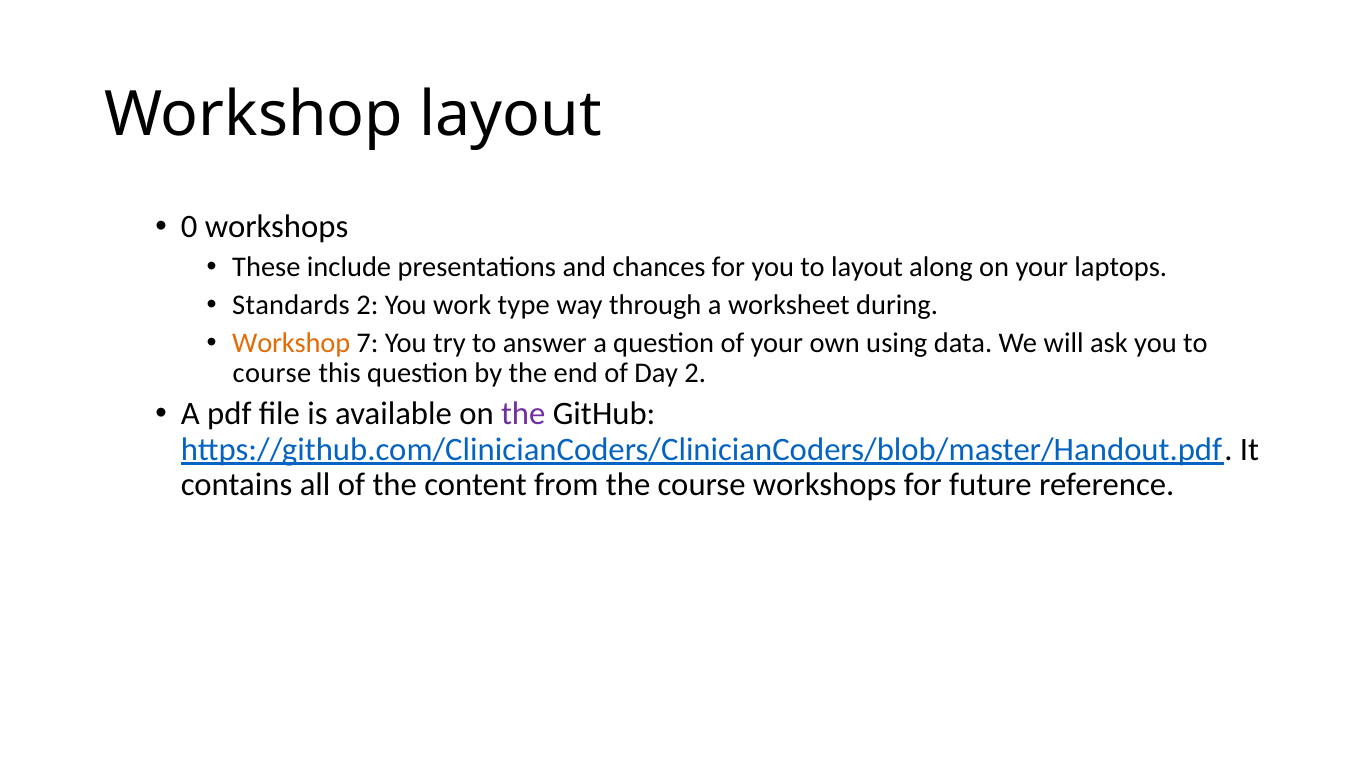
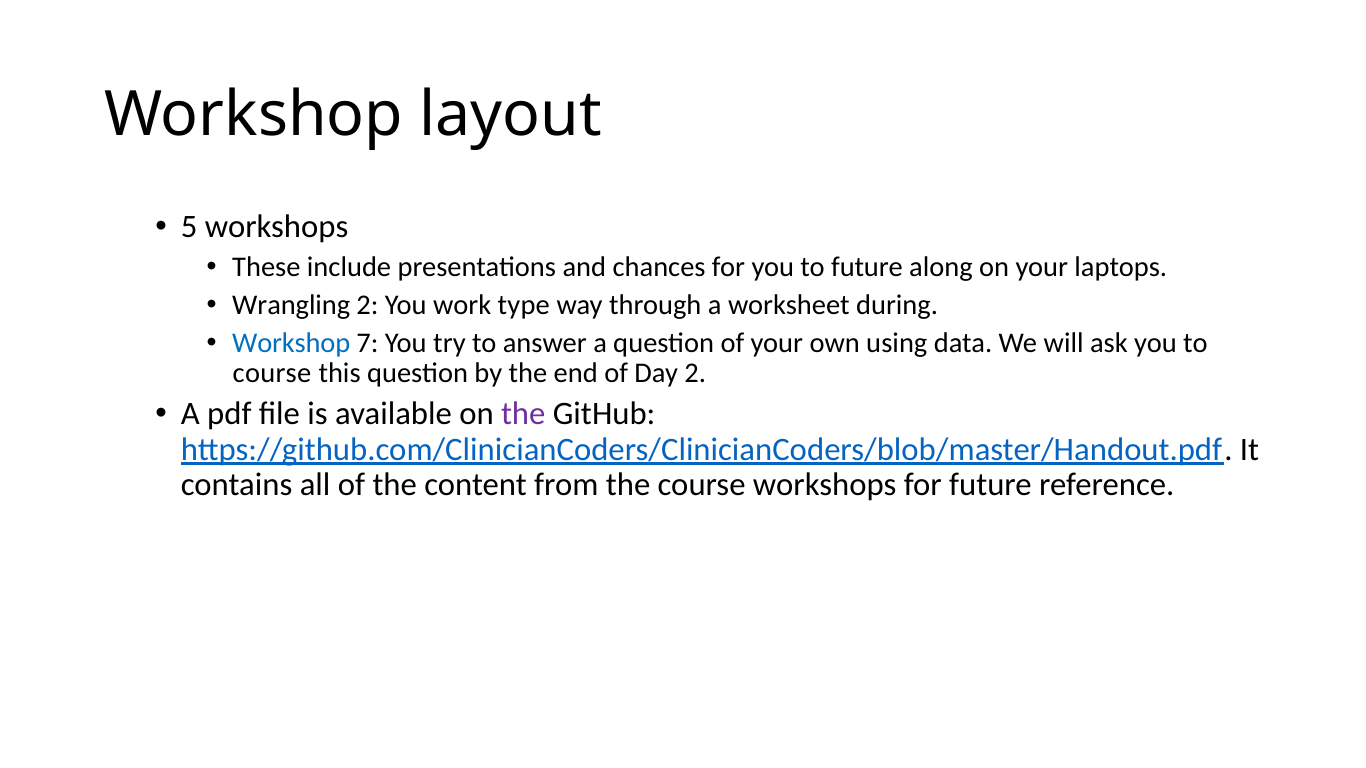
0: 0 -> 5 (189, 227)
to layout: layout -> future (867, 267)
Standards: Standards -> Wrangling (291, 305)
Workshop colour: orange -> blue (291, 343)
